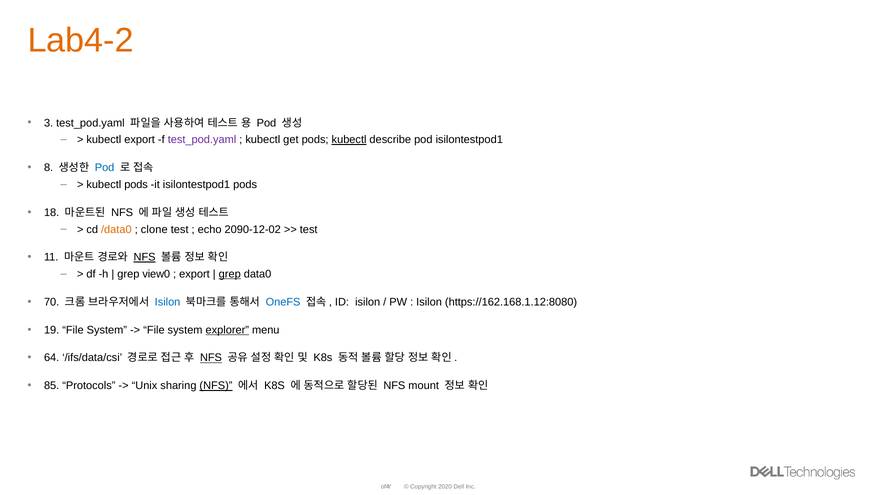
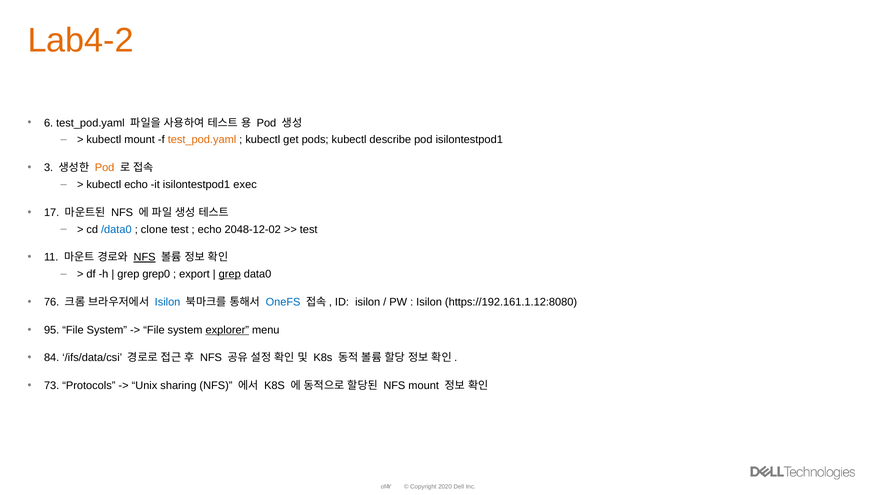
3: 3 -> 6 (49, 123)
kubectl export: export -> mount (140, 140)
test_pod.yaml colour: purple -> orange (202, 140)
kubectl underline: present -> none (349, 140)
8: 8 -> 3 (49, 168)
Pod colour: blue -> orange (105, 168)
kubectl pods: pods -> echo (136, 185)
isilontestpod1 pods: pods -> exec (245, 185)
18: 18 -> 17 (52, 212)
/data0 colour: orange -> blue (116, 229)
2090-12-02: 2090-12-02 -> 2048-12-02 (253, 229)
view0: view0 -> grep0 (156, 274)
70: 70 -> 76 (52, 302)
https://162.168.1.12:8080: https://162.168.1.12:8080 -> https://192.161.1.12:8080 (511, 302)
19: 19 -> 95 (52, 330)
64: 64 -> 84 (52, 358)
NFS underline: present -> none (211, 358)
85: 85 -> 73 (52, 386)
NFS underline: present -> none (216, 386)
